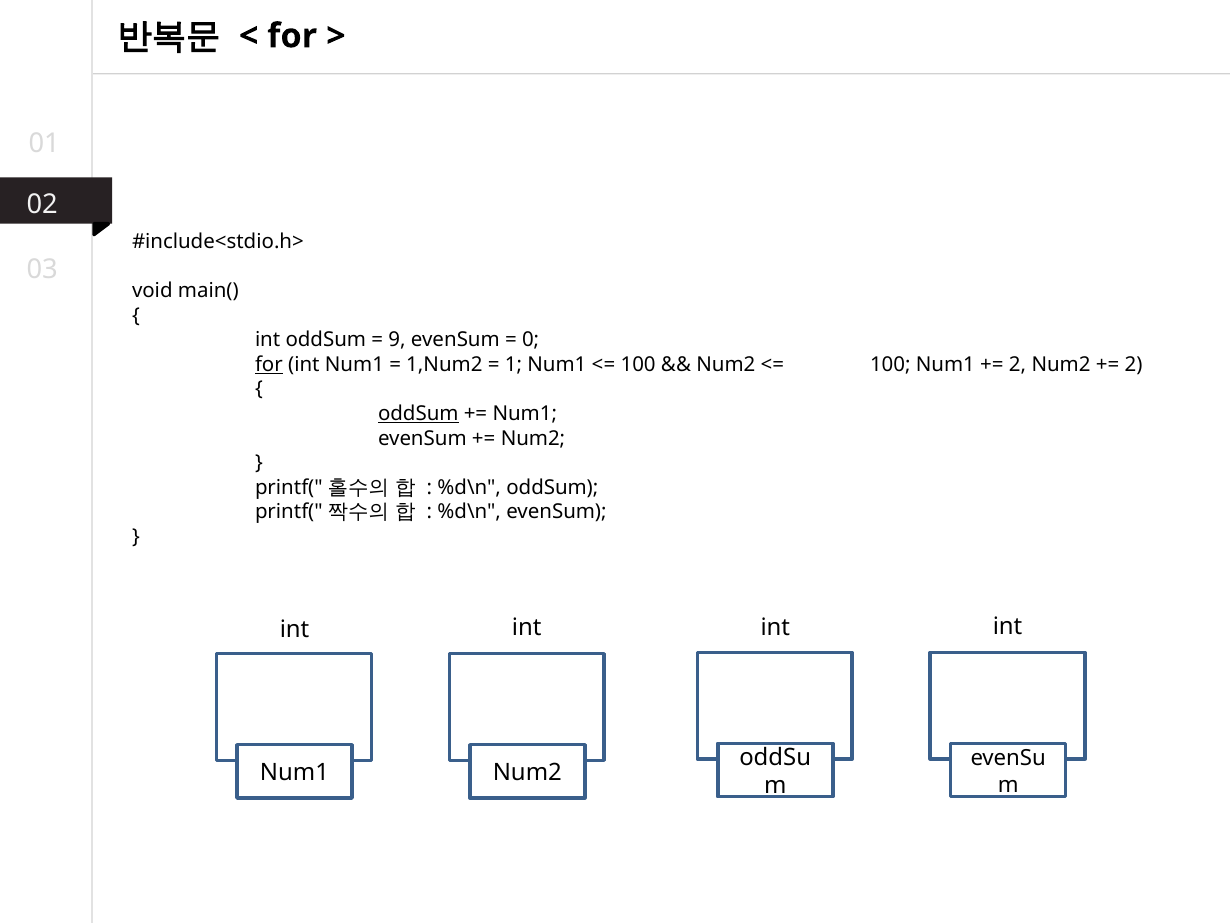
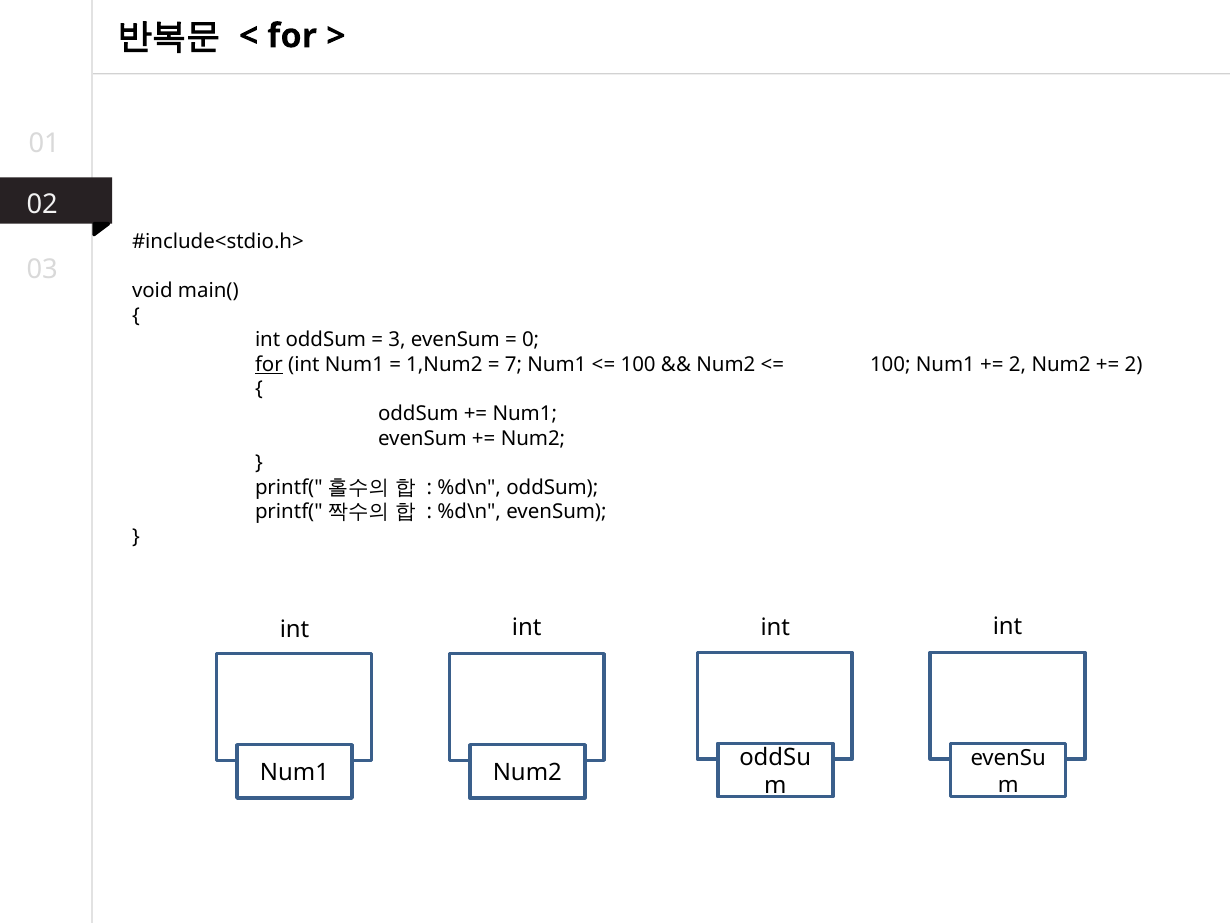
9: 9 -> 3 (397, 340)
1: 1 -> 7 (514, 364)
oddSum underline: present -> none (418, 413)
